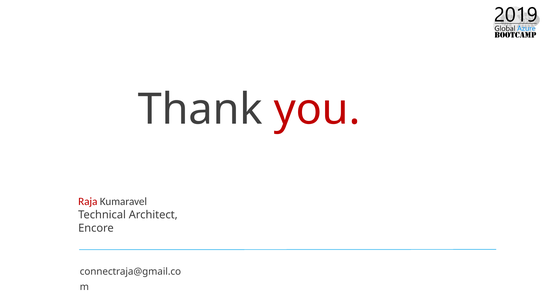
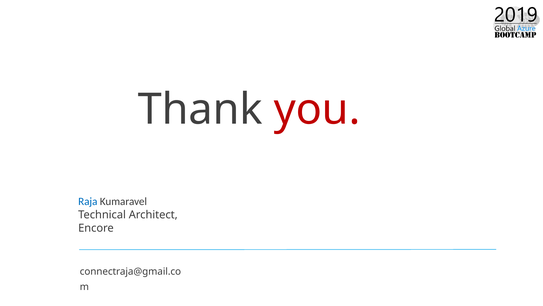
Raja colour: red -> blue (88, 201)
